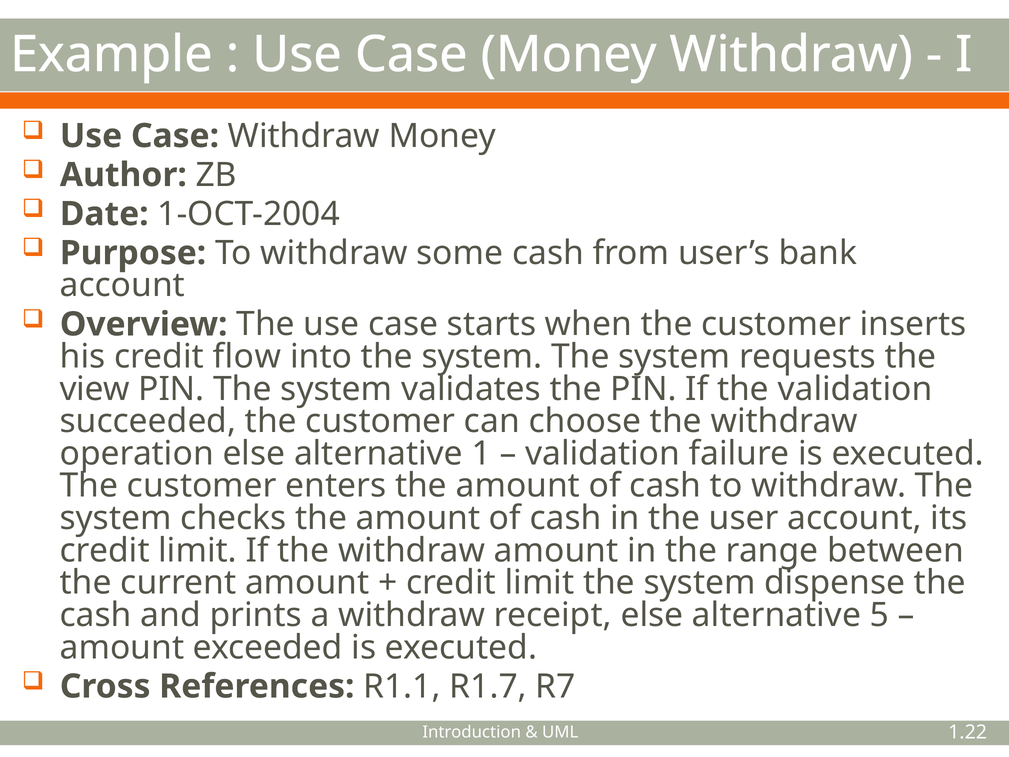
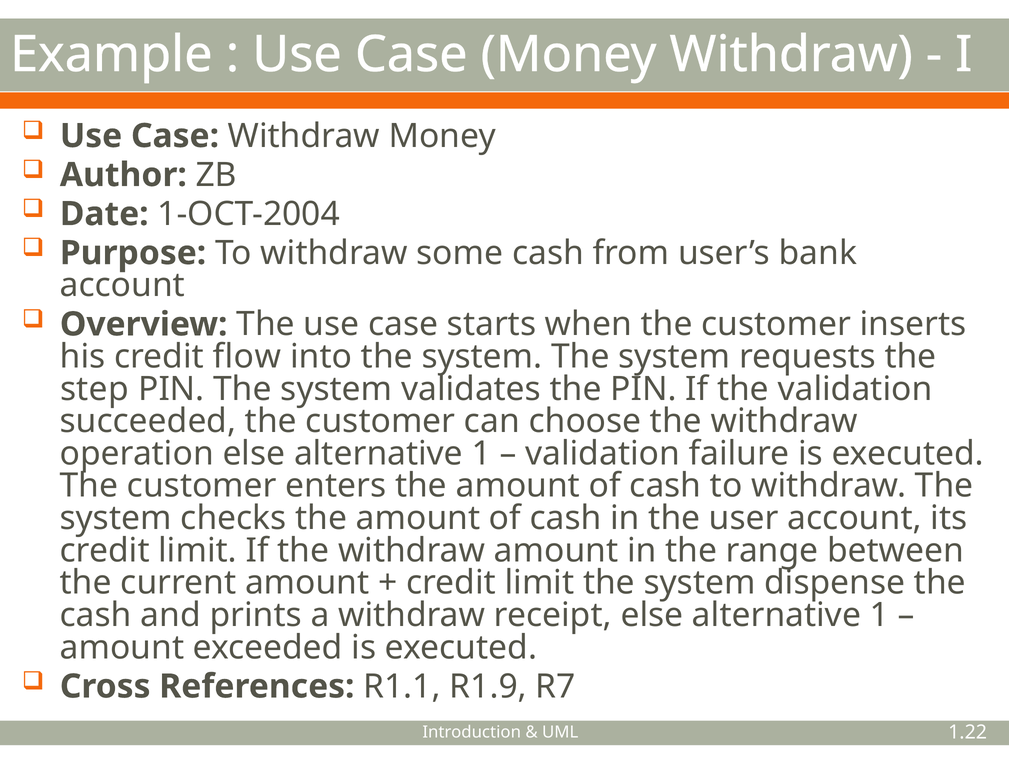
view: view -> step (94, 389)
receipt else alternative 5: 5 -> 1 (879, 615)
R1.7: R1.7 -> R1.9 (488, 686)
